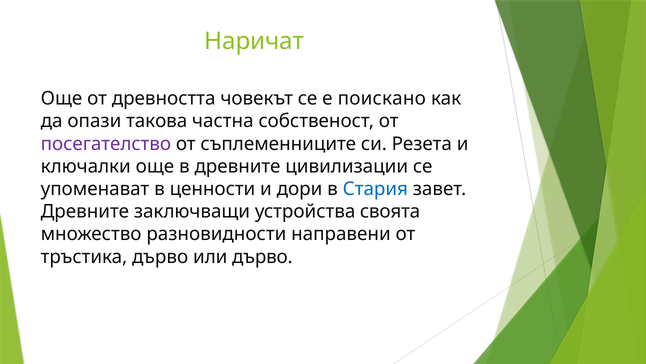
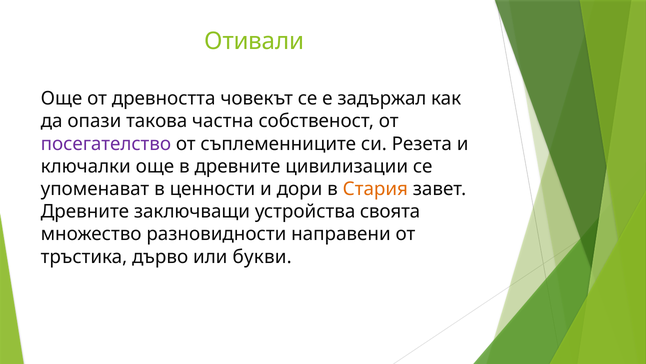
Наричат: Наричат -> Отивали (254, 41)
поискано: поискано -> задържал (382, 98)
Стария colour: blue -> orange (375, 189)
или дърво: дърво -> букви (262, 256)
